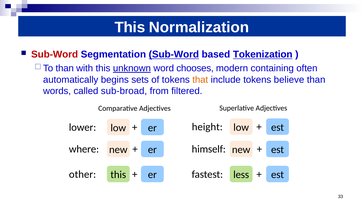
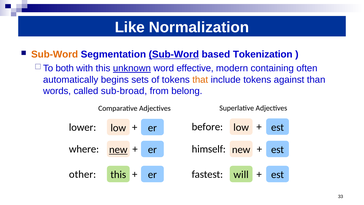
This: This -> Like (130, 27)
Sub-Word colour: red -> orange (55, 54)
Tokenization underline: present -> none (263, 54)
than: than -> both (65, 68)
chooses: chooses -> effective (195, 68)
believe: believe -> against (289, 80)
filtered: filtered -> belong (187, 91)
height: height -> before (207, 127)
new underline: none -> present (118, 150)
less: less -> will (241, 175)
